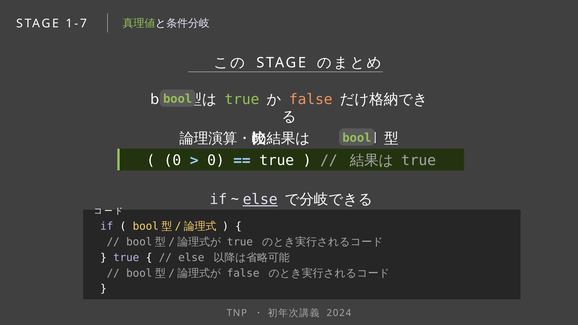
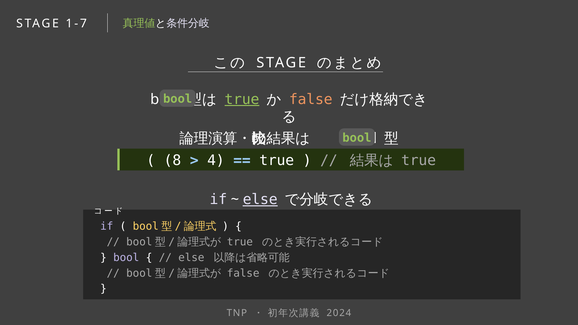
true underline: none -> present (242, 99)
0: 0 -> 8 (172, 161)
0: 0 -> 4 (216, 161)
true: true -> bool (126, 258)
